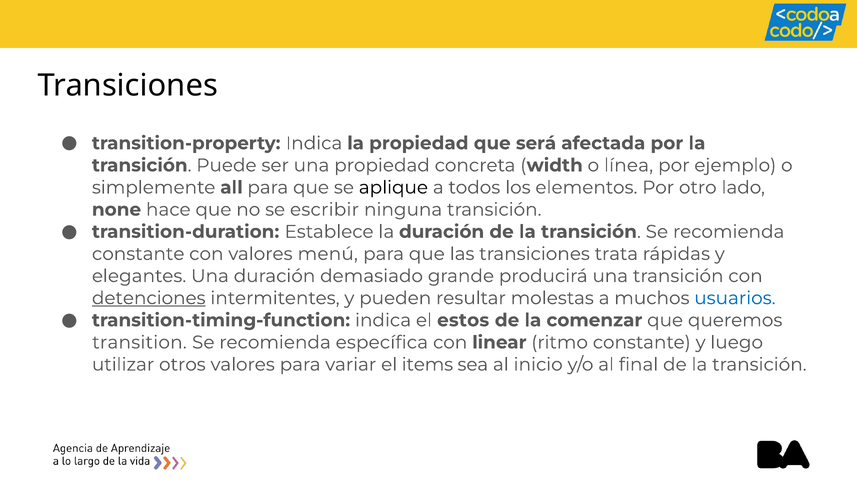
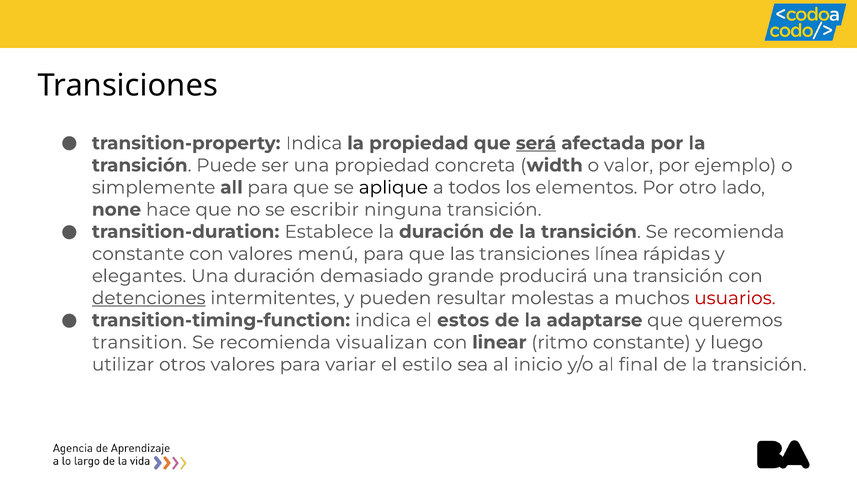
será underline: none -> present (536, 143)
línea: línea -> valor (629, 165)
trata: trata -> línea (616, 254)
usuarios colour: blue -> red (735, 298)
comenzar: comenzar -> adaptarse (594, 320)
específica: específica -> visualizan (382, 342)
items: items -> estilo (427, 365)
